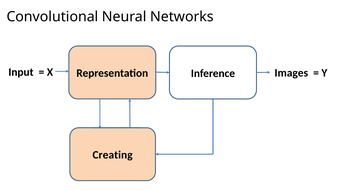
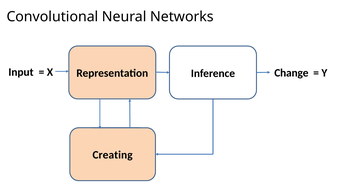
Images: Images -> Change (291, 73)
